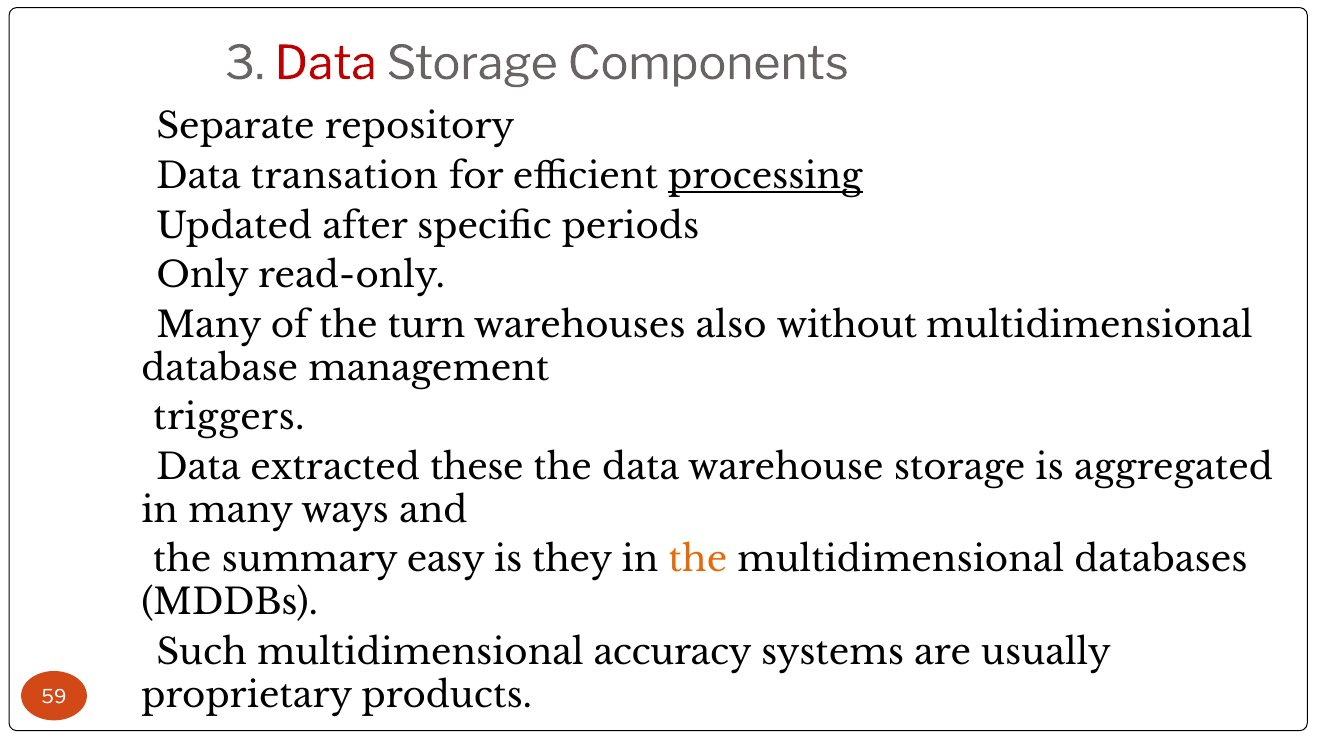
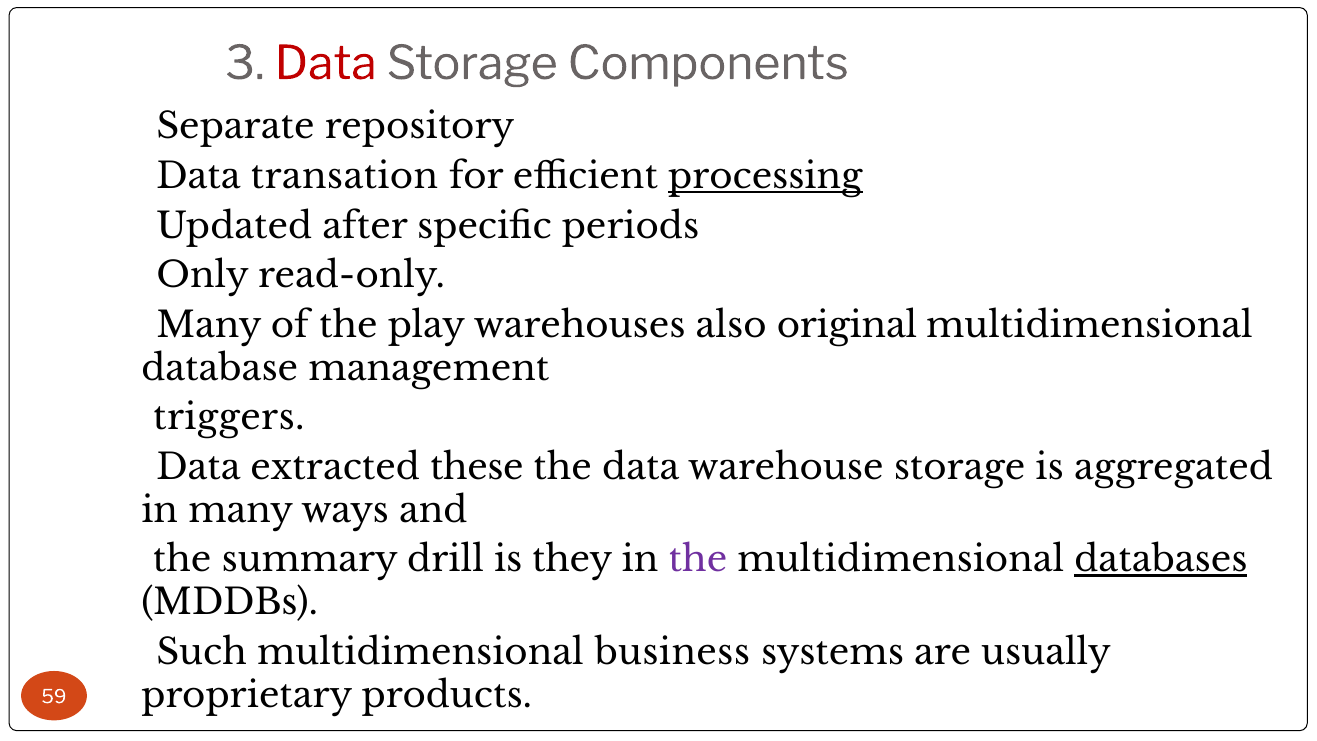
turn: turn -> play (427, 326)
without: without -> original (847, 326)
easy: easy -> drill (446, 560)
the colour: orange -> purple (698, 560)
databases underline: none -> present (1161, 560)
accuracy: accuracy -> business (672, 652)
